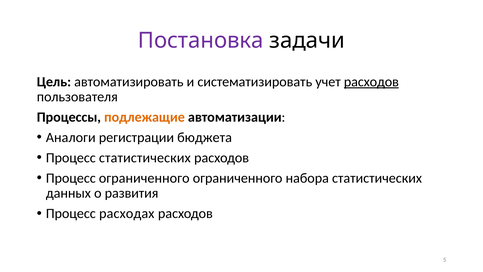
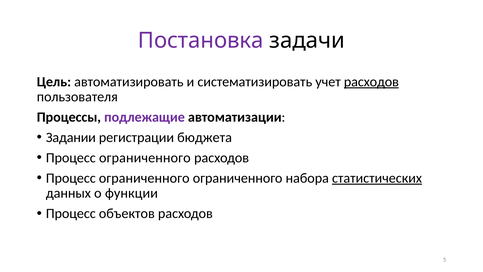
подлежащие colour: orange -> purple (144, 117)
Аналоги: Аналоги -> Задании (71, 137)
статистических: статистических -> ограниченного (145, 158)
статистических underline: none -> present (377, 178)
развития: развития -> функции (131, 193)
расходах: расходах -> объектов (127, 213)
